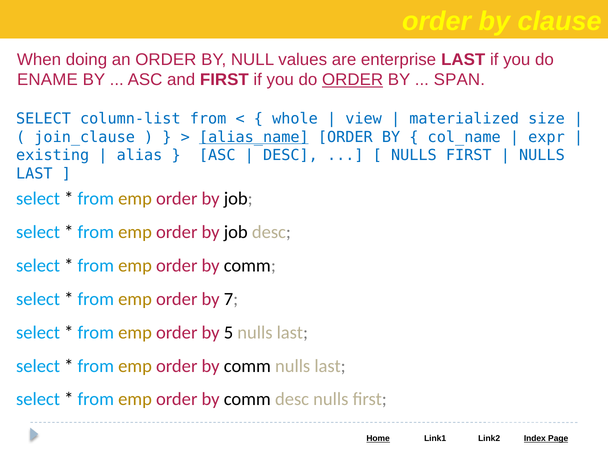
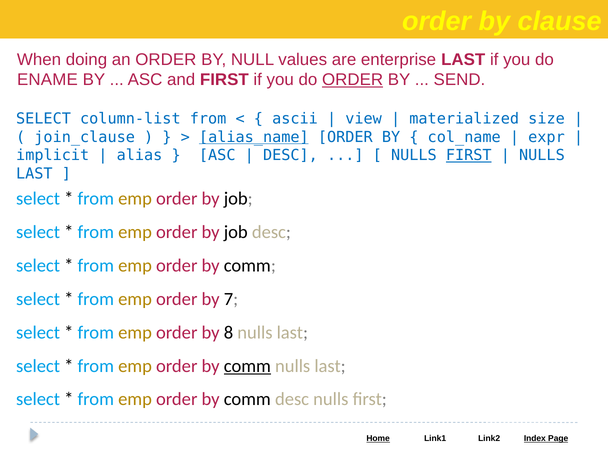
SPAN: SPAN -> SEND (459, 80)
whole: whole -> ascii (295, 119)
existing: existing -> implicit (53, 155)
FIRST underline: none -> present (469, 155)
5: 5 -> 8 (228, 332)
comm underline: none -> present (247, 366)
